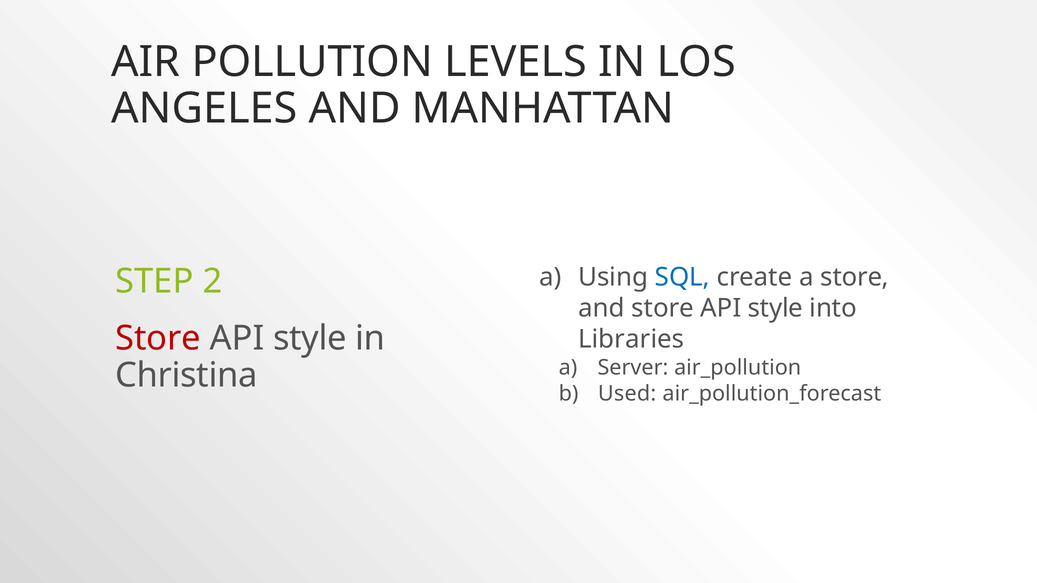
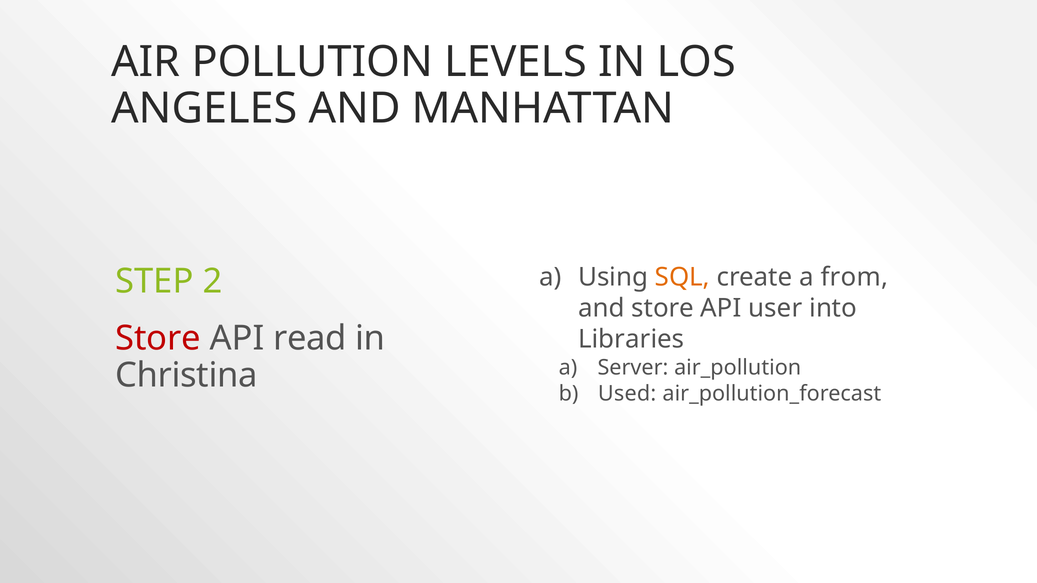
SQL colour: blue -> orange (682, 277)
a store: store -> from (854, 277)
and store API style: style -> user (775, 308)
style: style -> read (310, 339)
